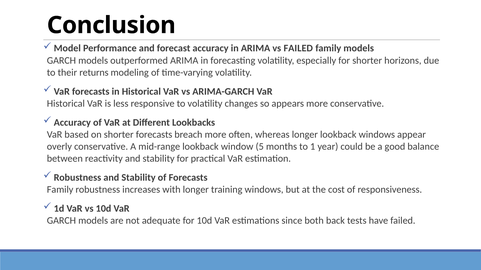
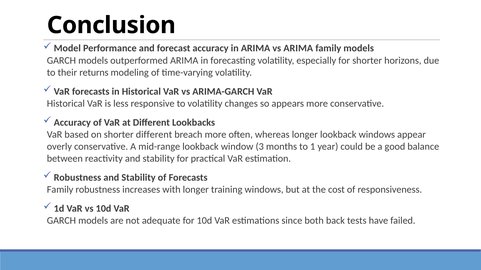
vs FAILED: FAILED -> ARIMA (298, 48)
shorter forecasts: forecasts -> different (154, 135)
5: 5 -> 3 (260, 147)
